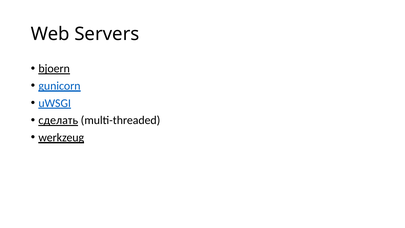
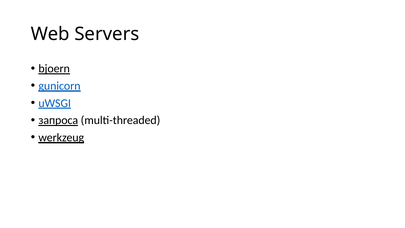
сделать: сделать -> запроса (58, 120)
